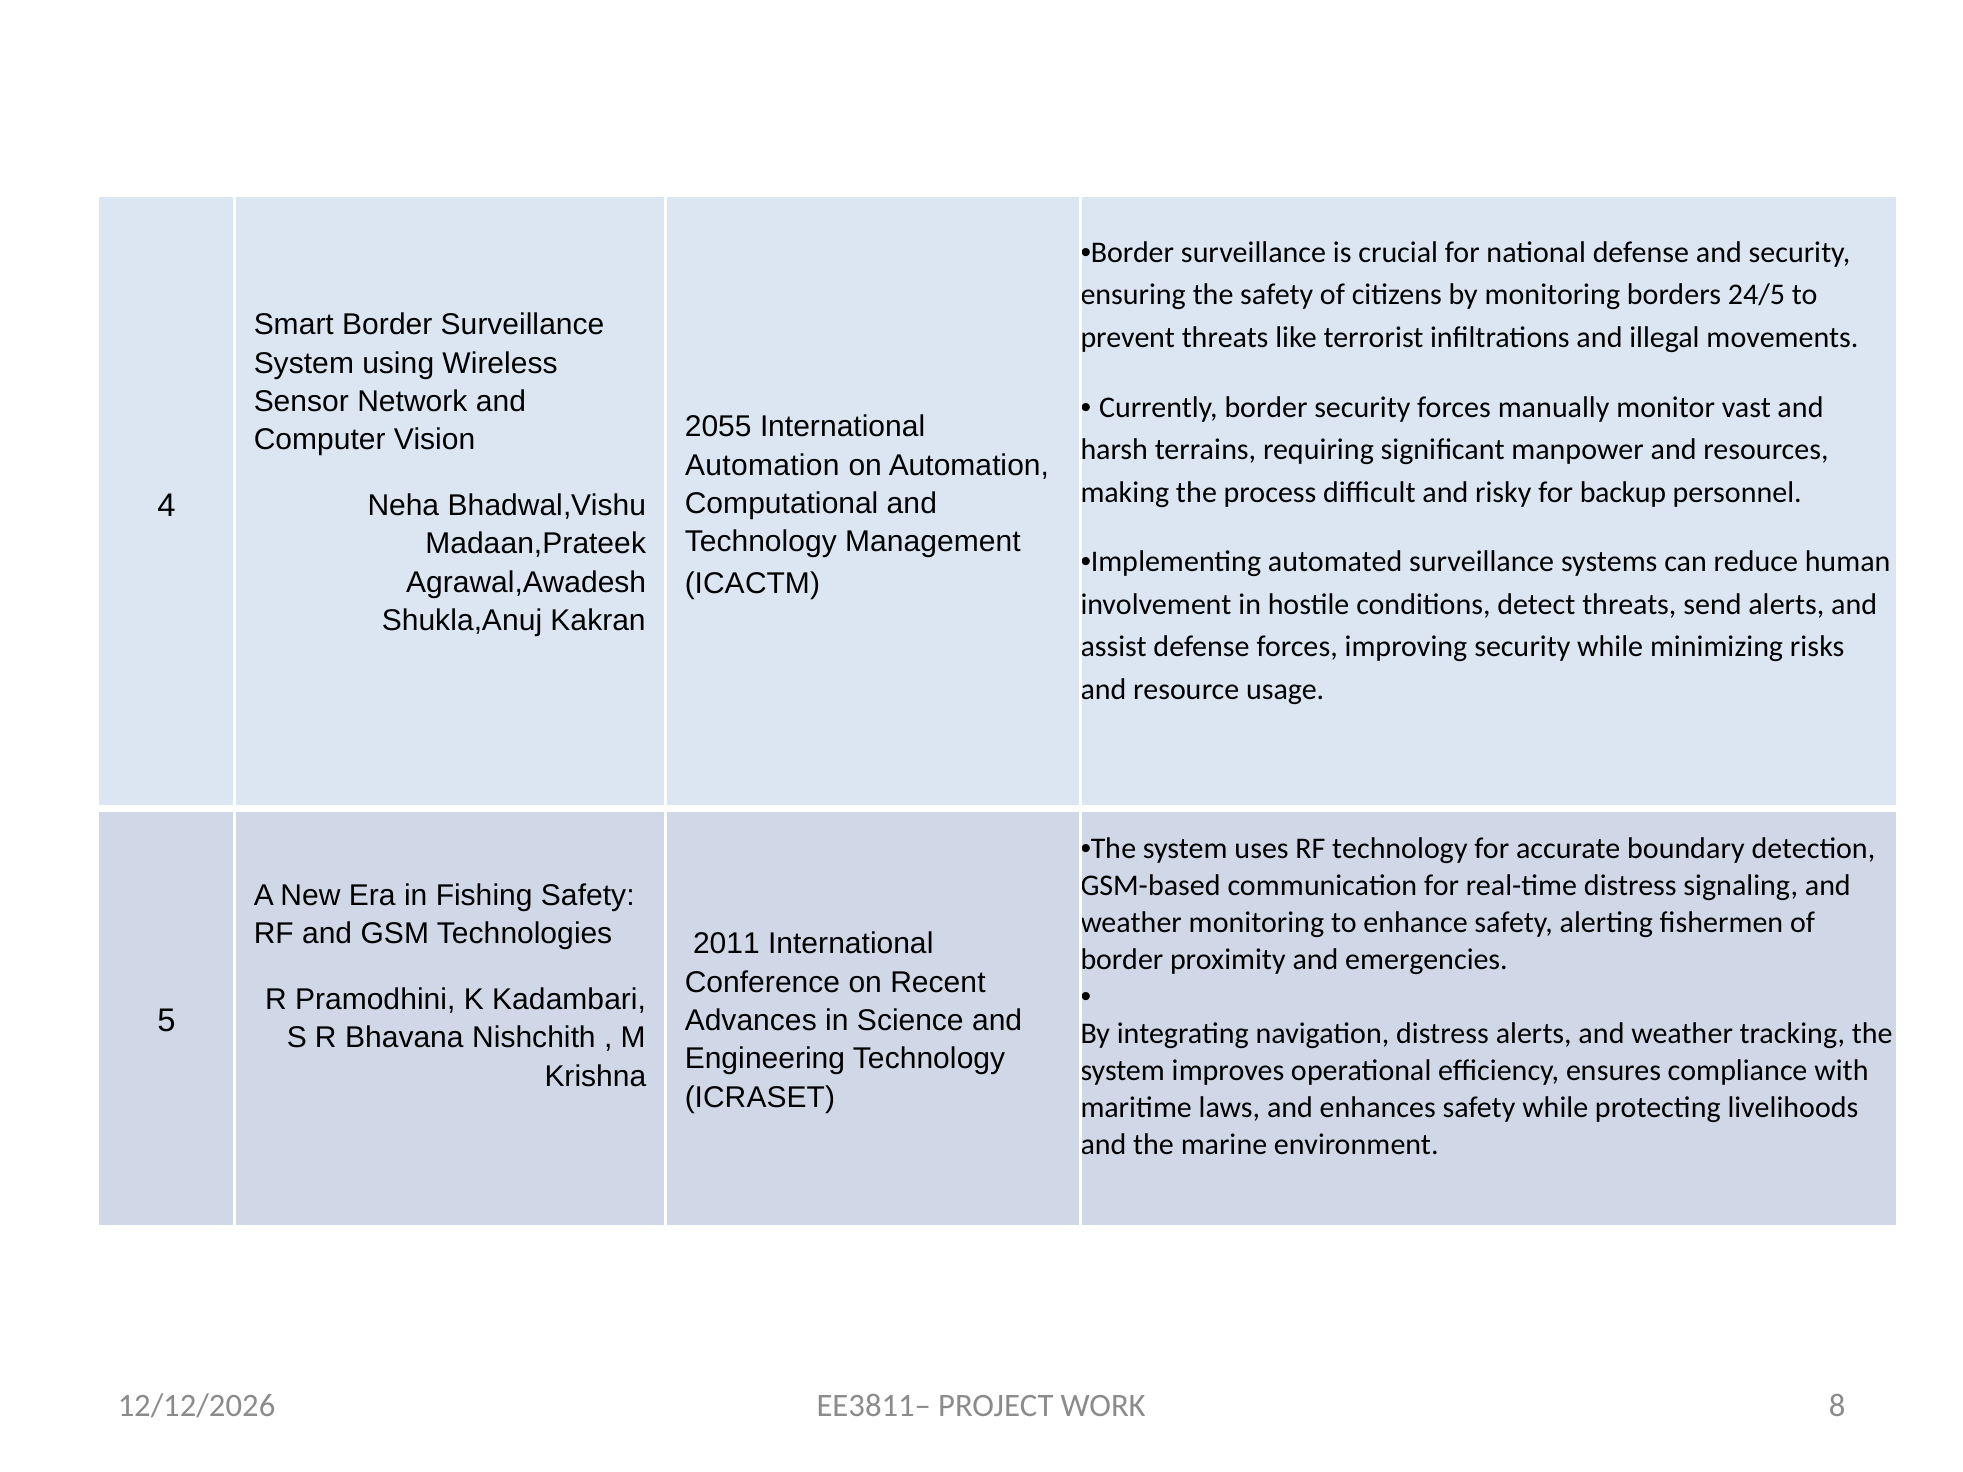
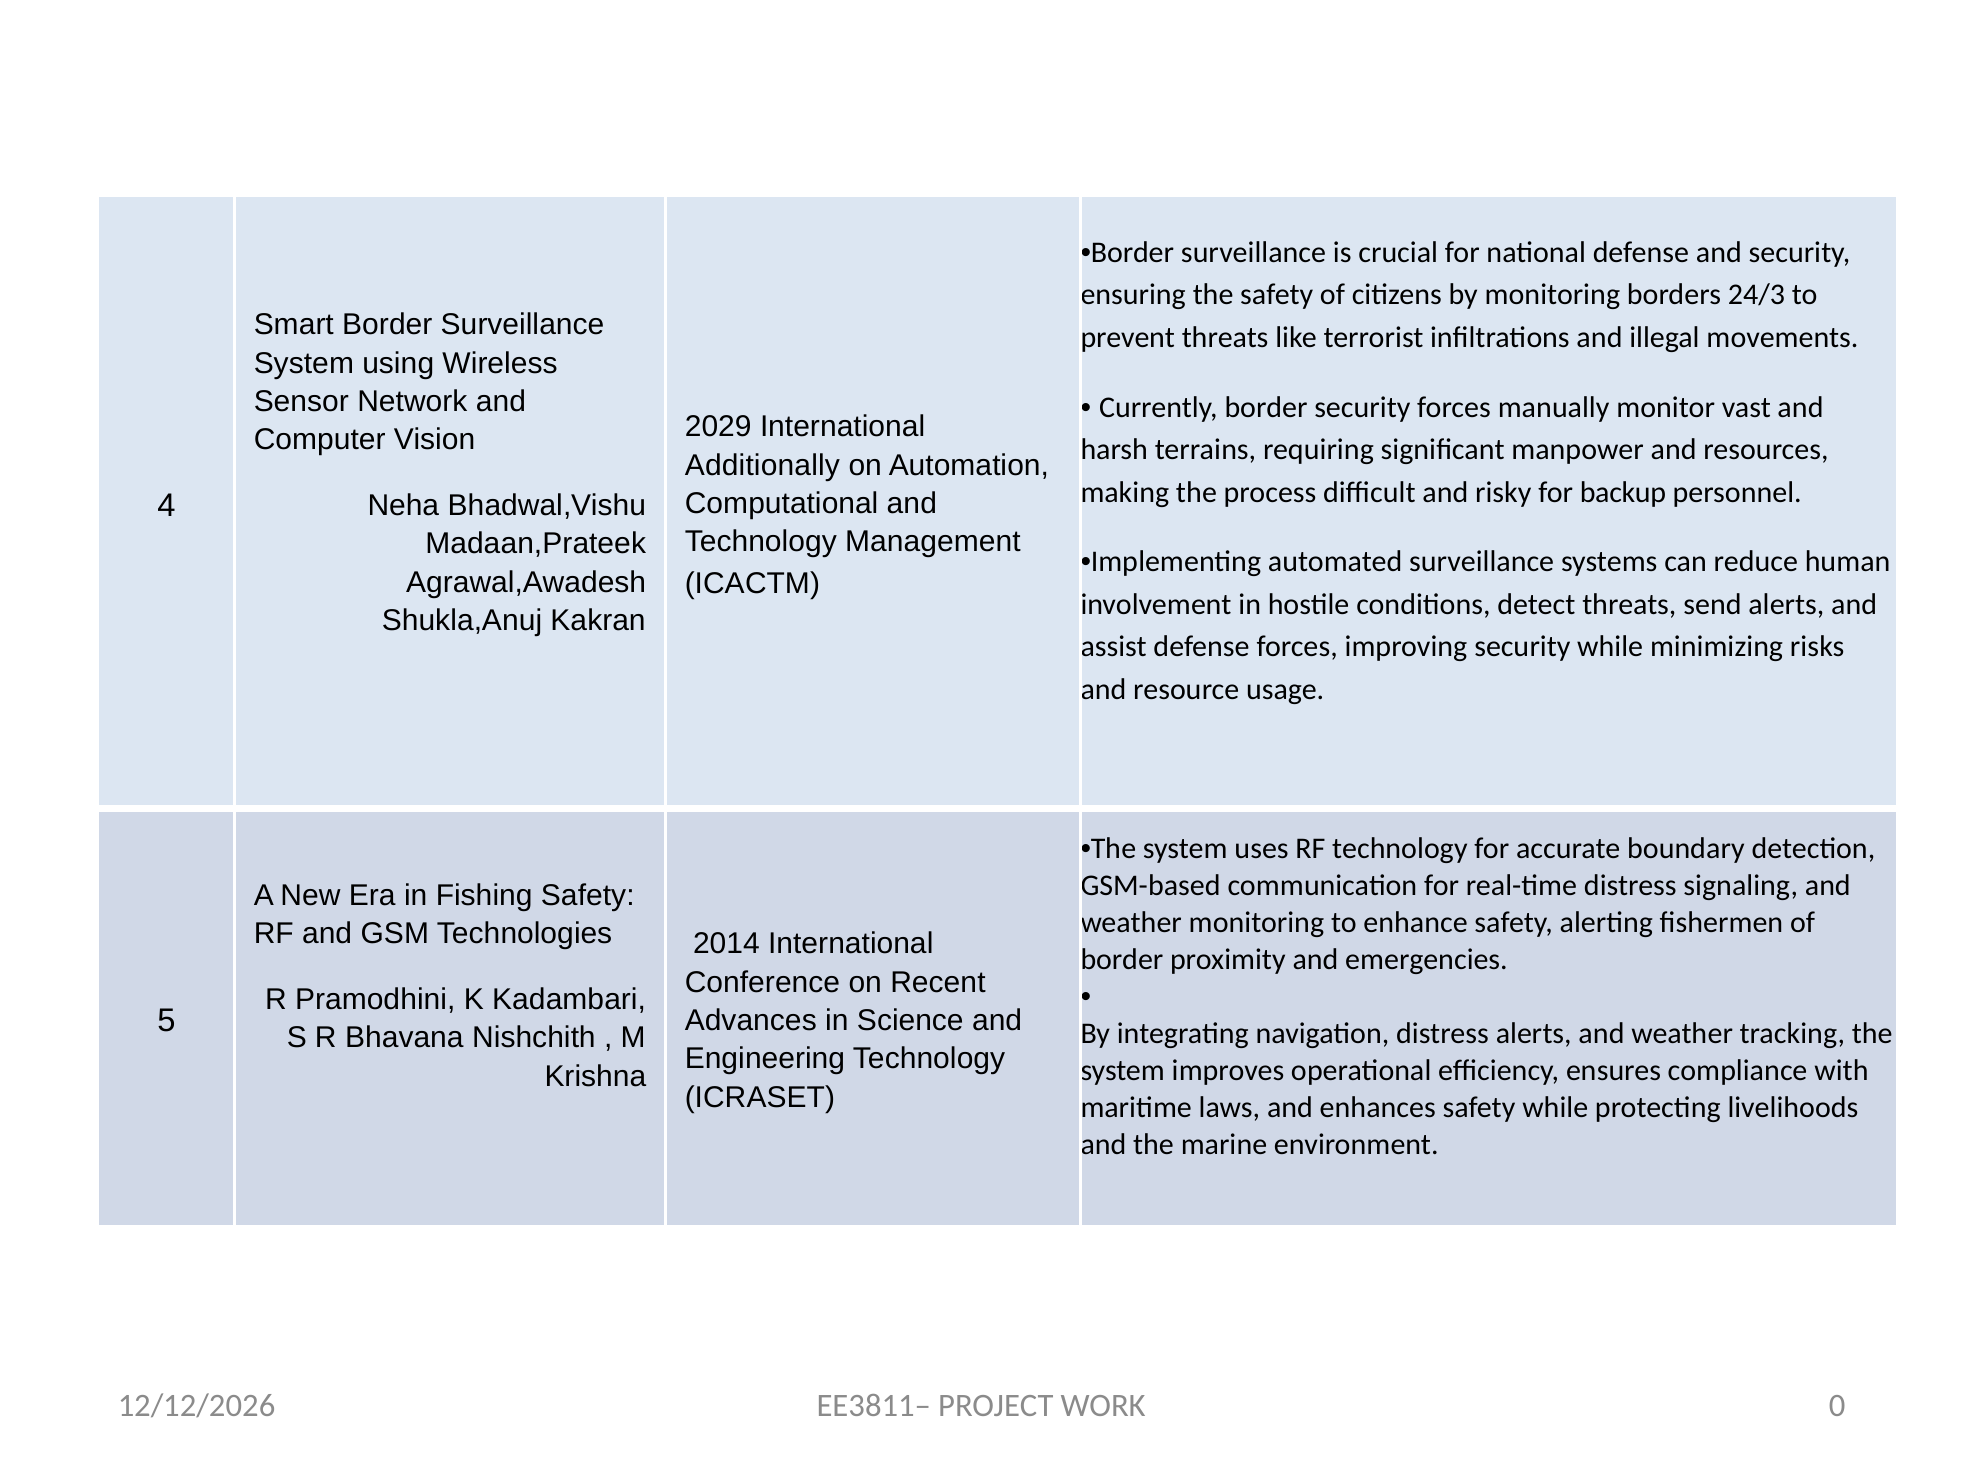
24/5: 24/5 -> 24/3 (1756, 295)
2055: 2055 -> 2029 (718, 427)
Automation: Automation -> Additionally (762, 465)
2011: 2011 -> 2014 (726, 944)
8: 8 -> 0 (1837, 1406)
